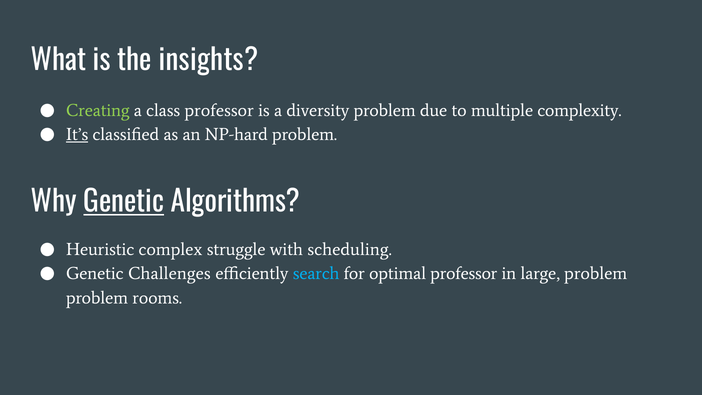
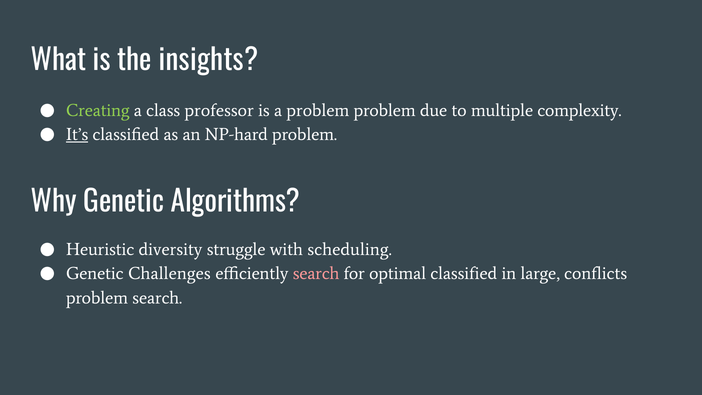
a diversity: diversity -> problem (318, 110)
Genetic underline: present -> none (124, 202)
complex: complex -> diversity (170, 249)
search colour: light blue -> pink (316, 274)
optimal professor: professor -> classified (464, 274)
large problem: problem -> conflicts (596, 274)
problem rooms: rooms -> search (157, 298)
